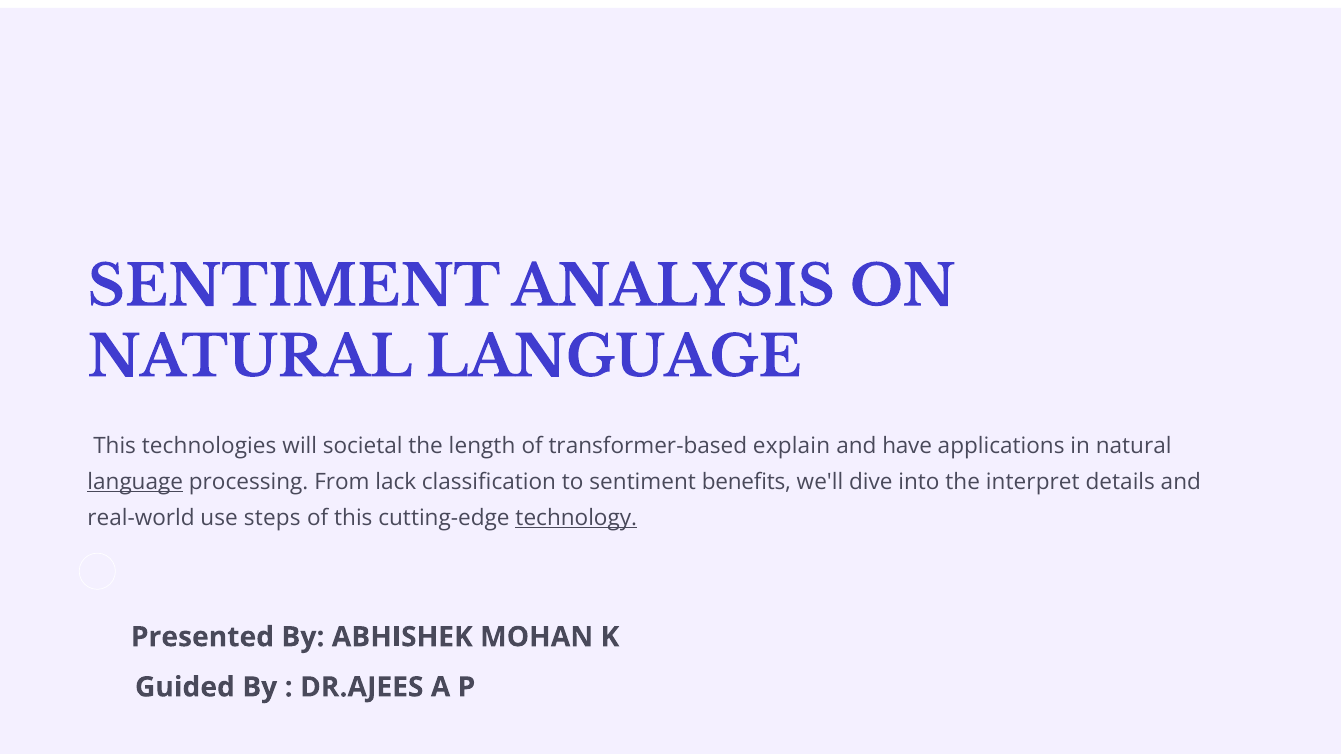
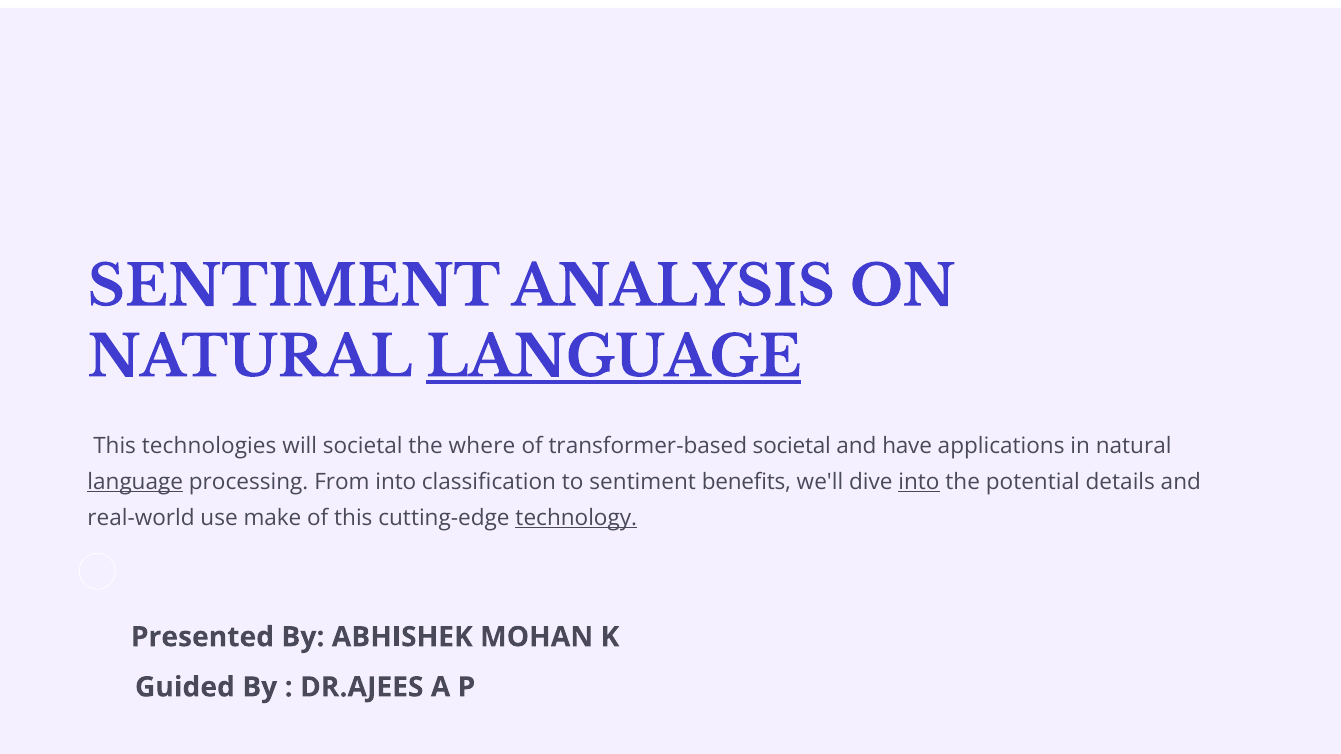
LANGUAGE underline: none -> present (614, 358)
length: length -> where (482, 446)
transformer-based explain: explain -> societal (792, 446)
From lack: lack -> into (396, 482)
into underline: none -> present (919, 482)
interpret: interpret -> potential (1033, 482)
steps: steps -> make (272, 518)
